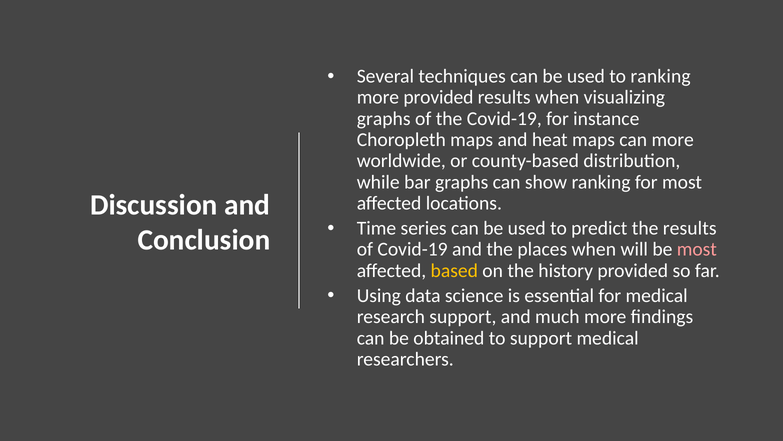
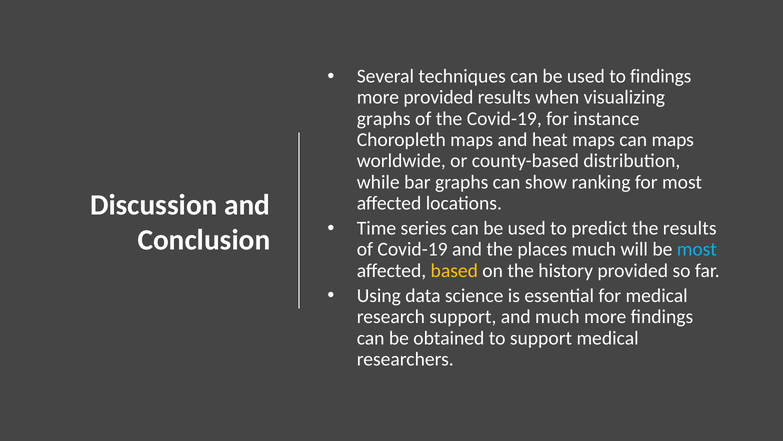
to ranking: ranking -> findings (661, 76)
can more: more -> maps (673, 140)
places when: when -> much (594, 249)
most colour: pink -> light blue (697, 249)
